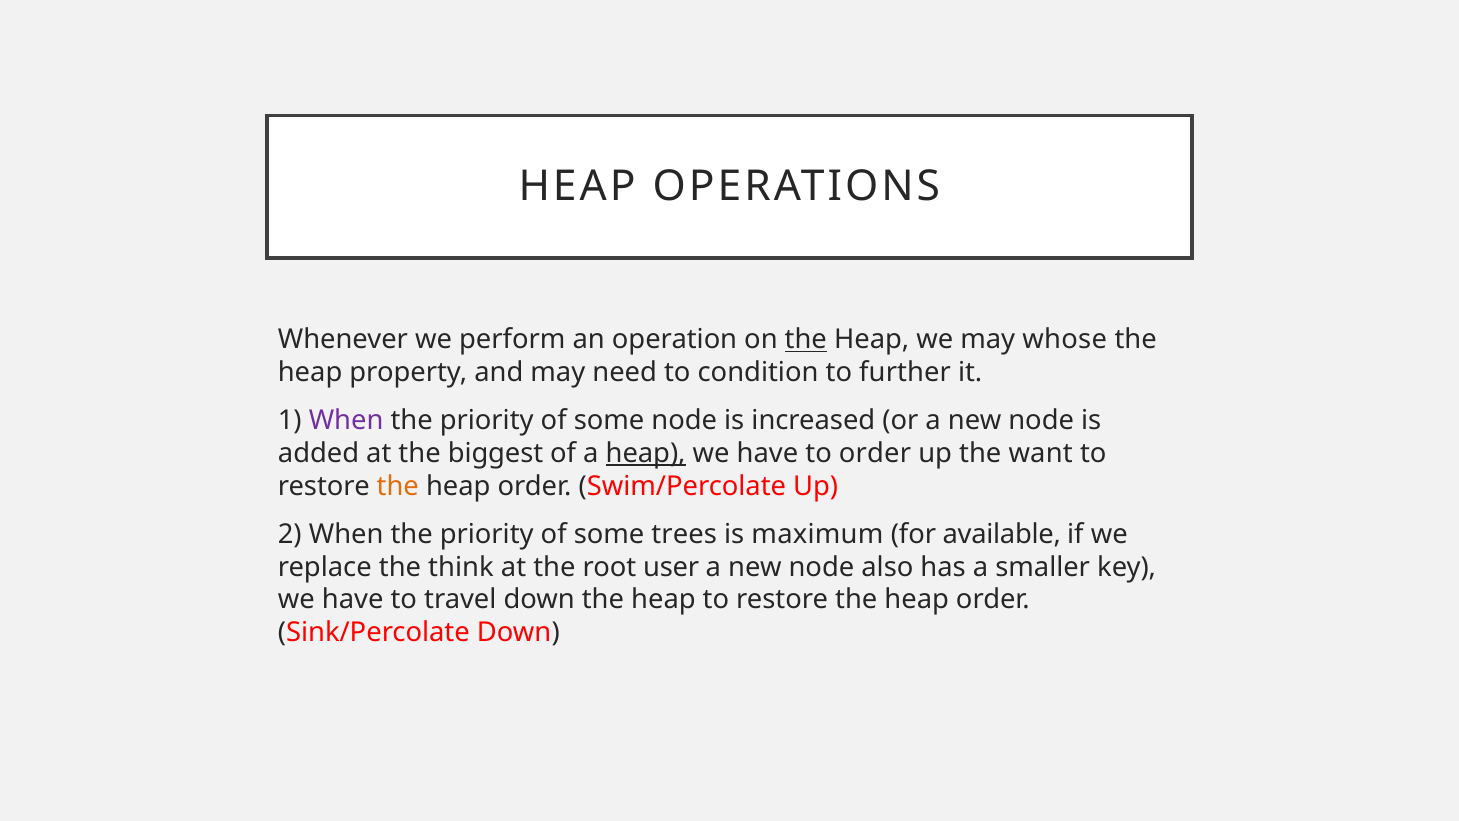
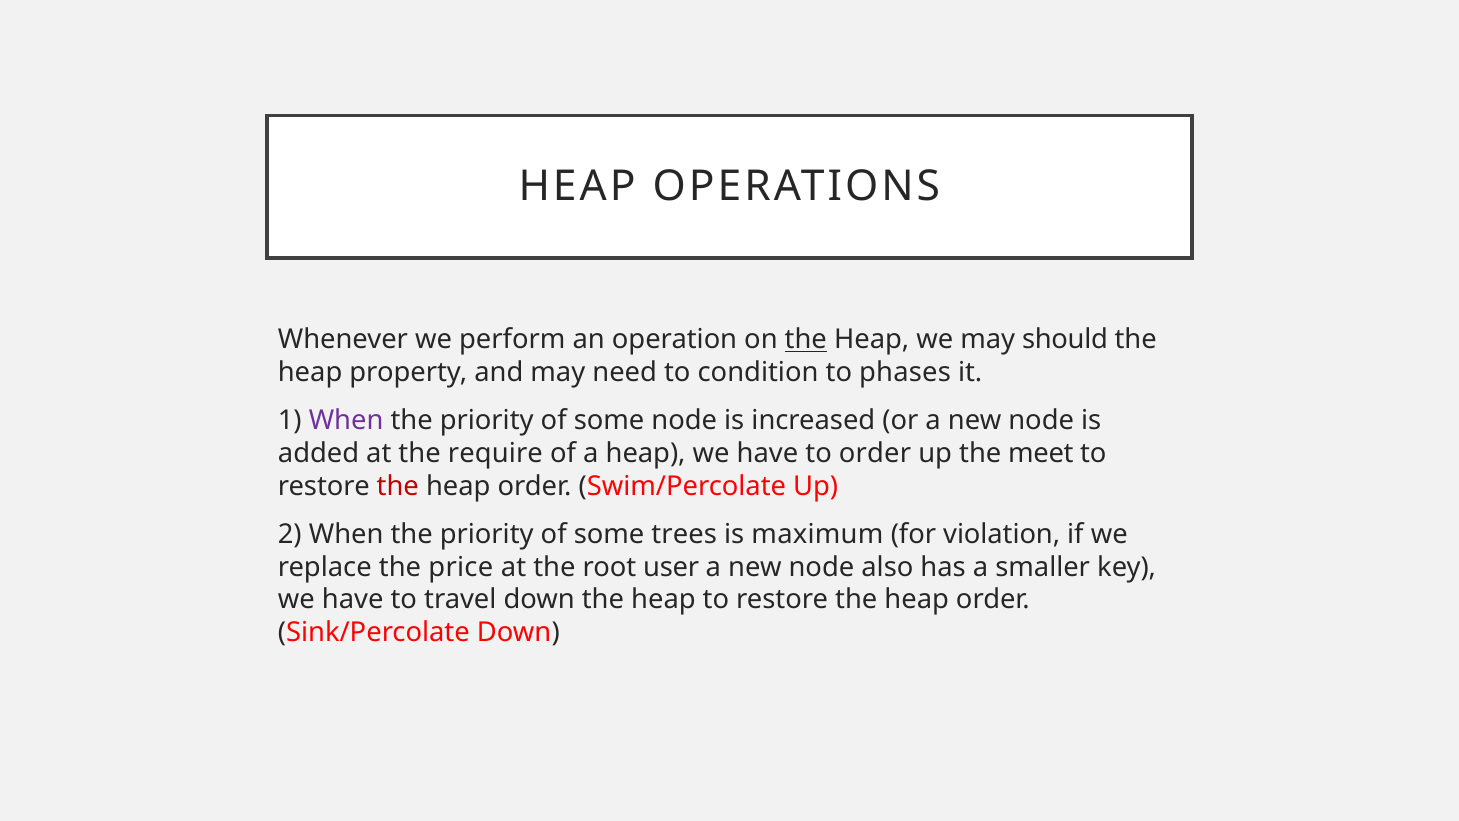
whose: whose -> should (1065, 339)
further: further -> phases (905, 372)
biggest: biggest -> require (495, 453)
heap underline: present -> none (646, 453)
want: want -> meet (1041, 453)
the colour: orange -> red (398, 486)
available: available -> violation (1002, 534)
think: think -> price (461, 567)
